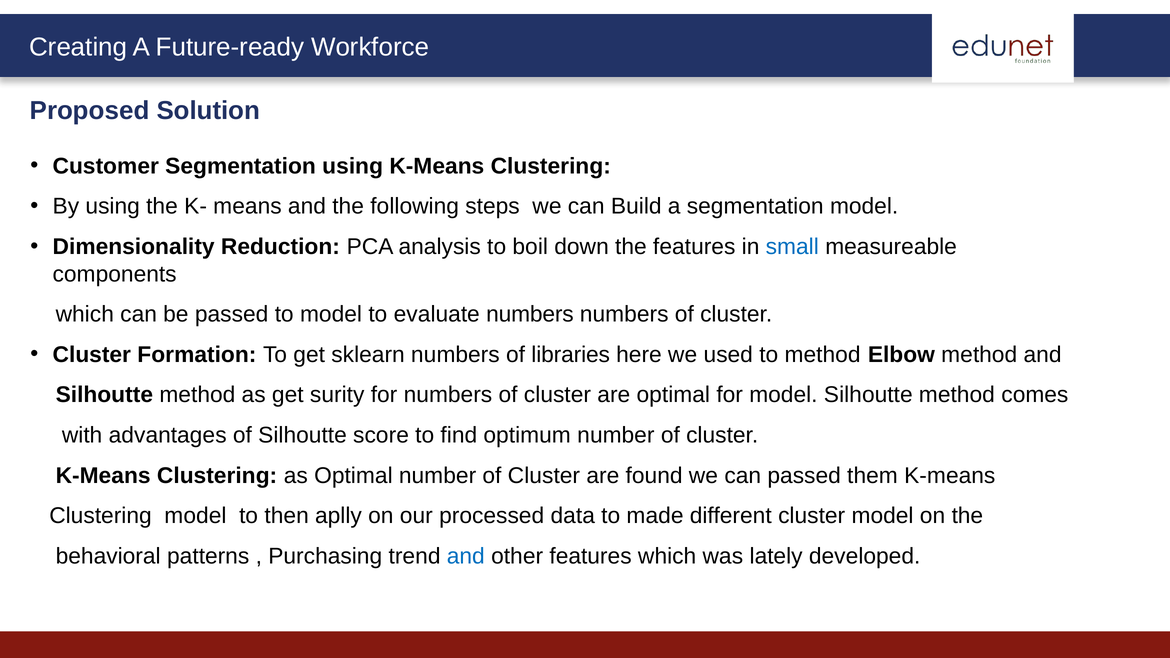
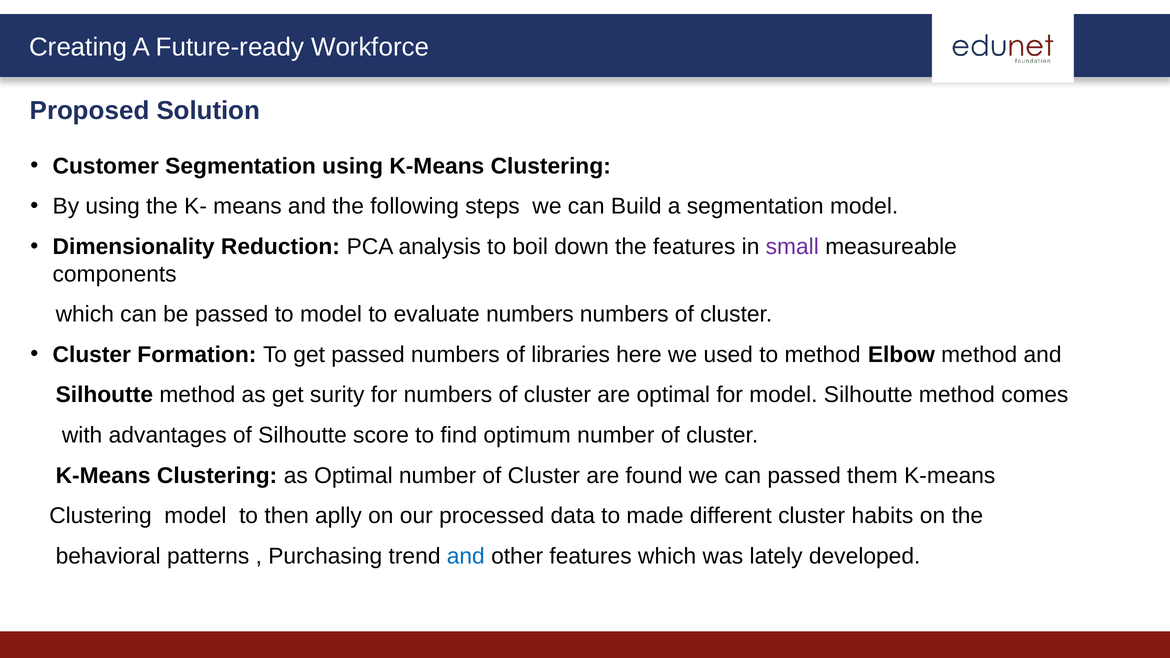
small colour: blue -> purple (792, 247)
get sklearn: sklearn -> passed (368, 355)
cluster model: model -> habits (882, 516)
